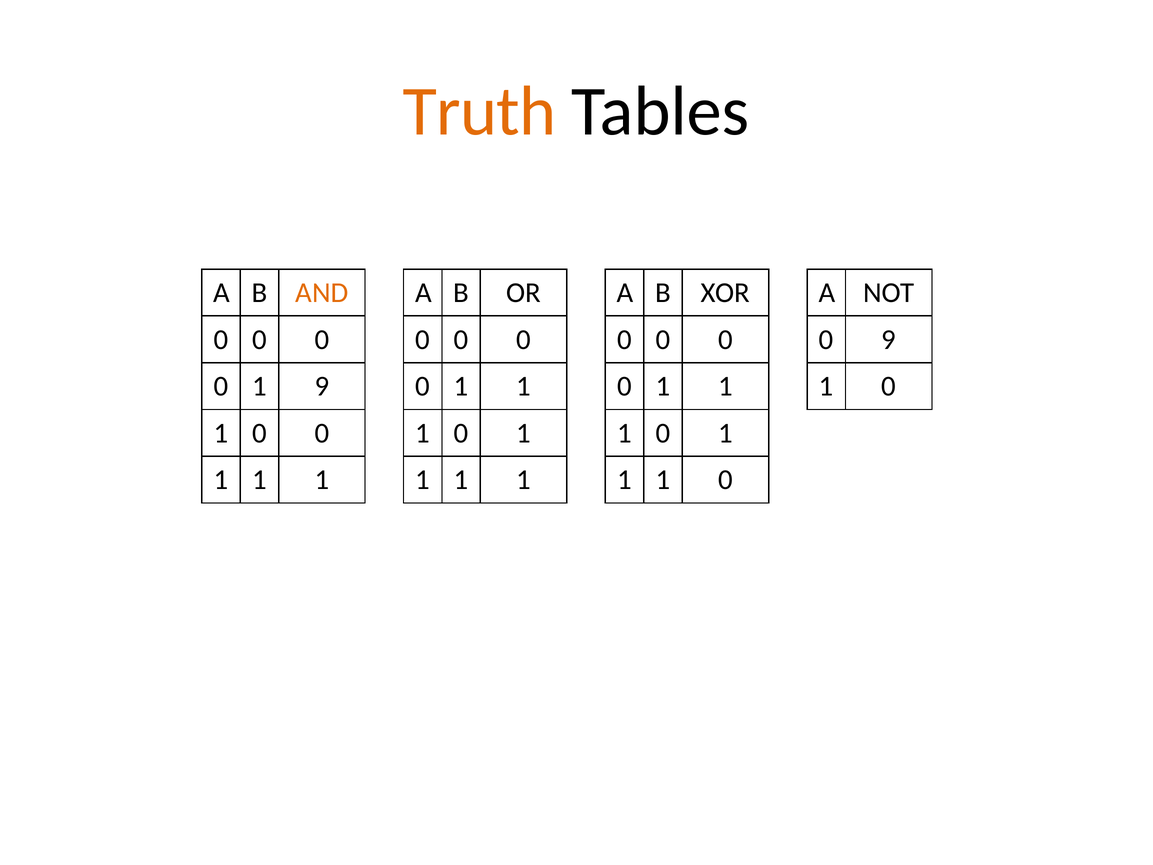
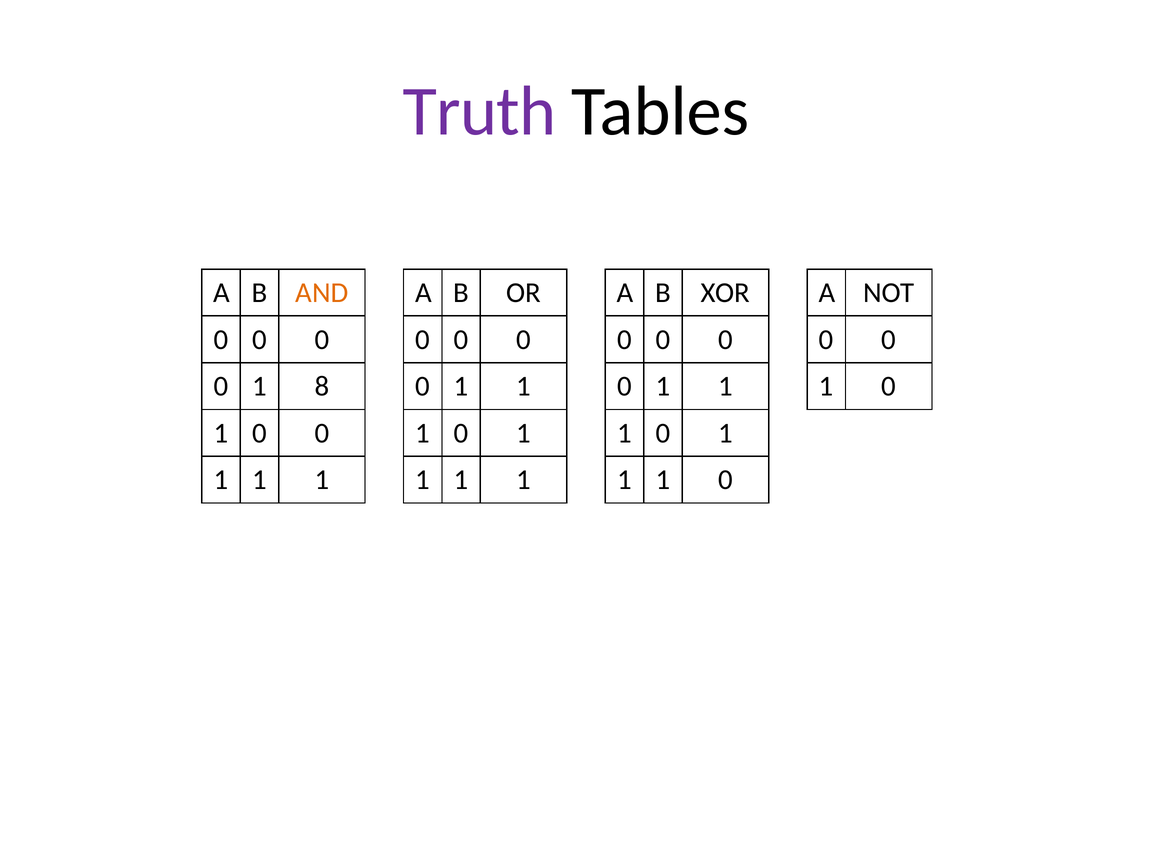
Truth colour: orange -> purple (479, 112)
9: 9 -> 0 (889, 340)
1 9: 9 -> 8 (322, 386)
